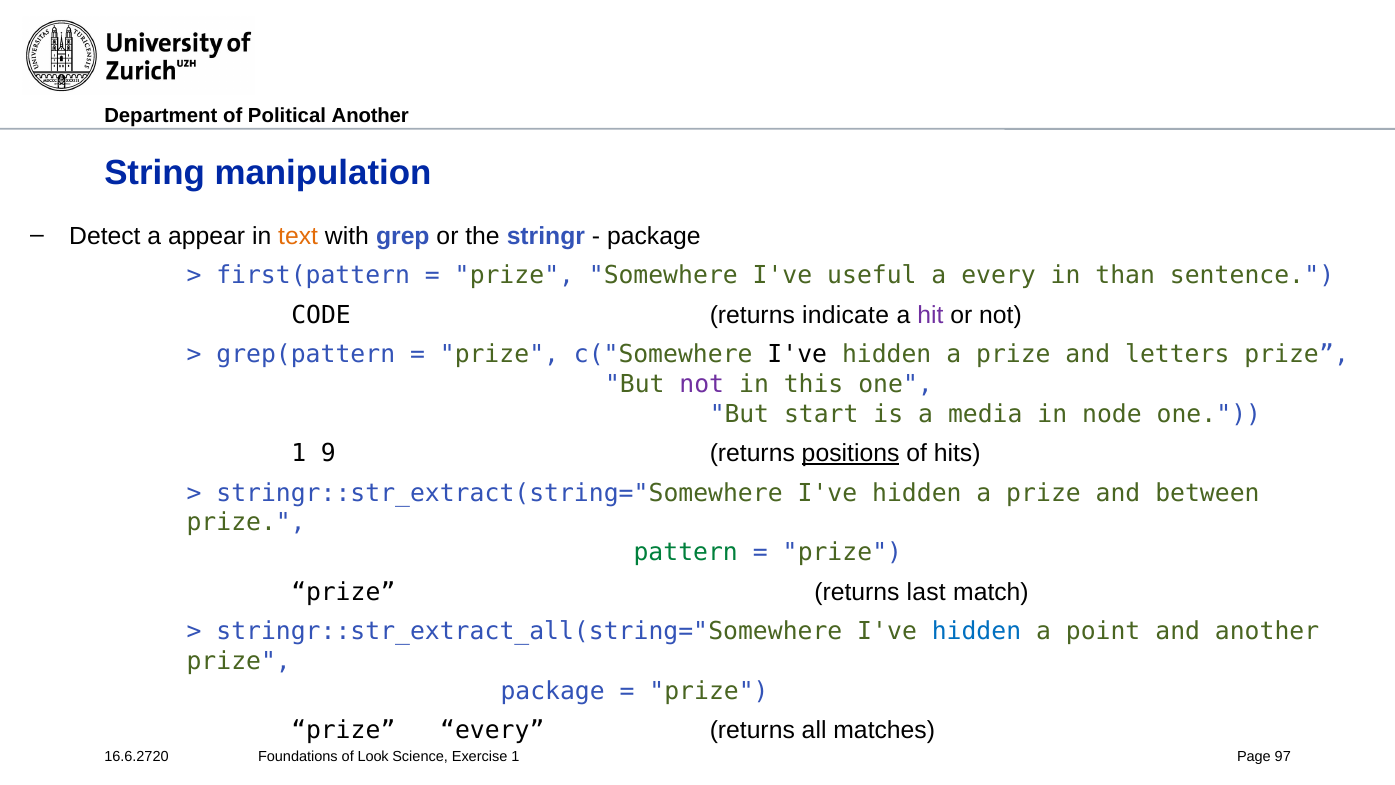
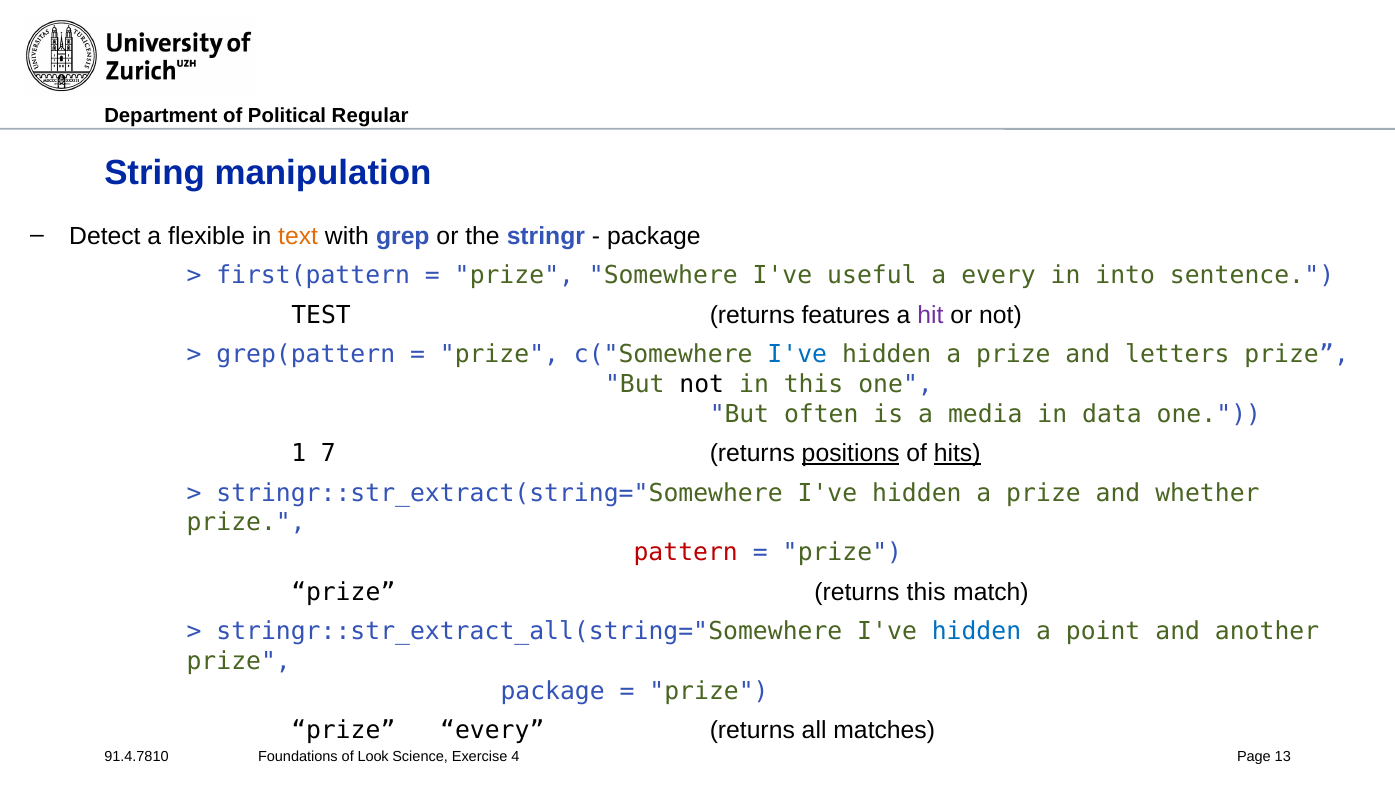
Another: Another -> Regular (370, 115)
appear: appear -> flexible (207, 236)
than: than -> into (1125, 275)
CODE: CODE -> TEST (321, 315)
indicate: indicate -> features (846, 315)
I've colour: black -> blue (797, 355)
not colour: purple -> black (702, 384)
start: start -> often (821, 414)
node: node -> data (1112, 414)
9: 9 -> 7 (328, 453)
hits underline: none -> present (957, 453)
between: between -> whether (1207, 493)
pattern colour: green -> red (686, 552)
returns last: last -> this (926, 592)
16.6.2720: 16.6.2720 -> 91.4.7810 (136, 756)
Exercise 1: 1 -> 4 (515, 756)
97: 97 -> 13 (1283, 756)
